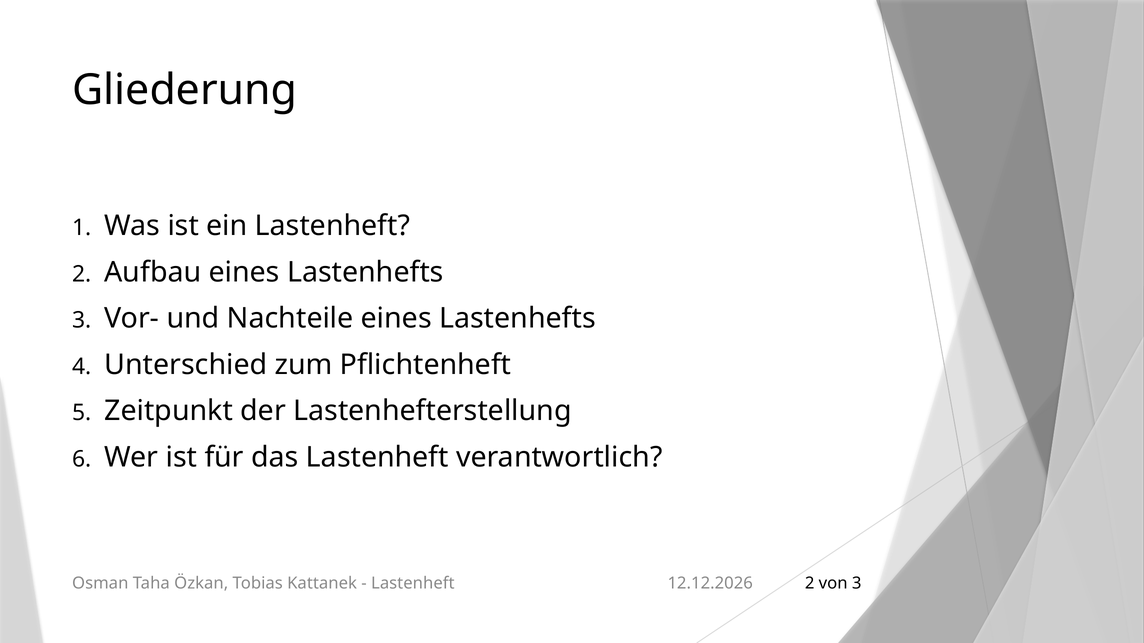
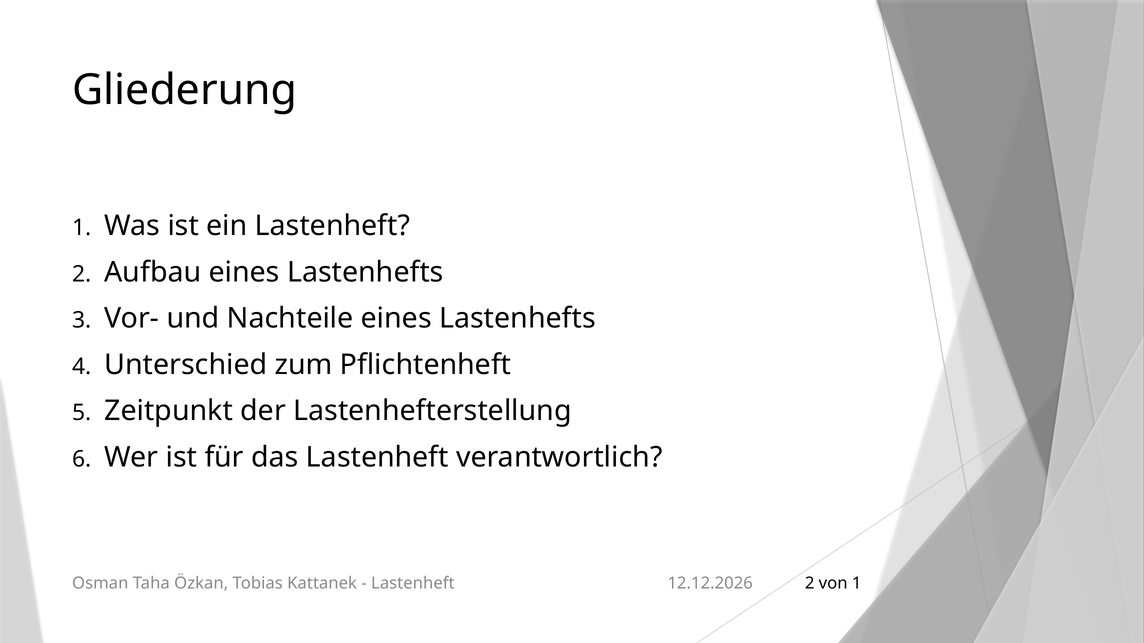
von 3: 3 -> 1 (857, 584)
